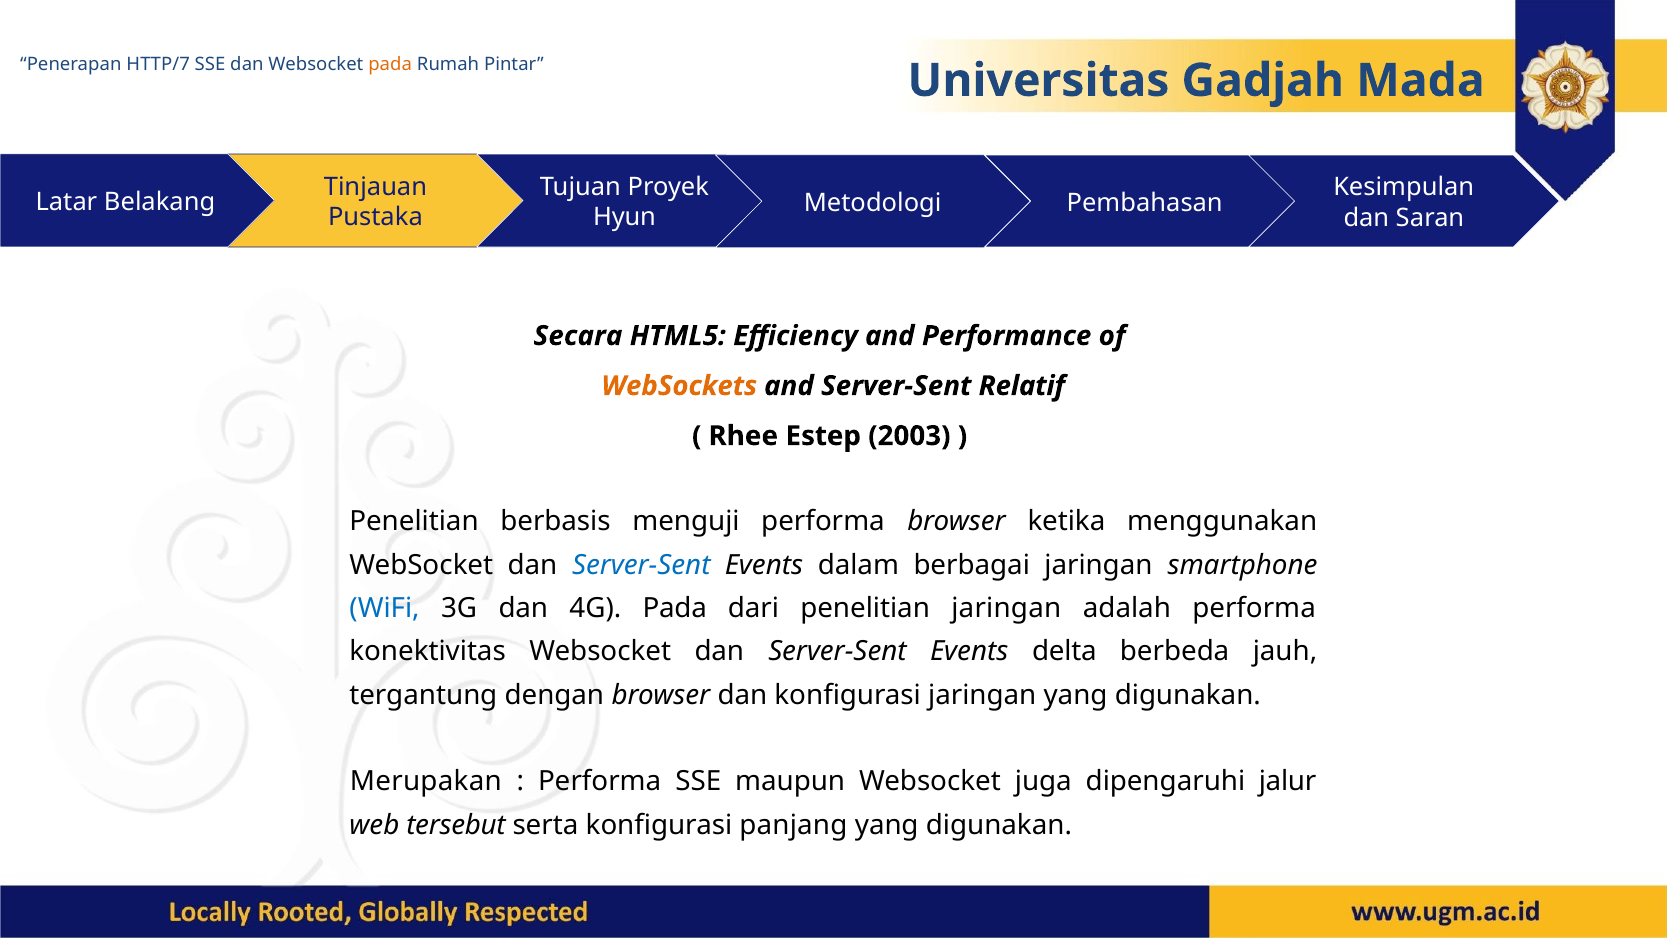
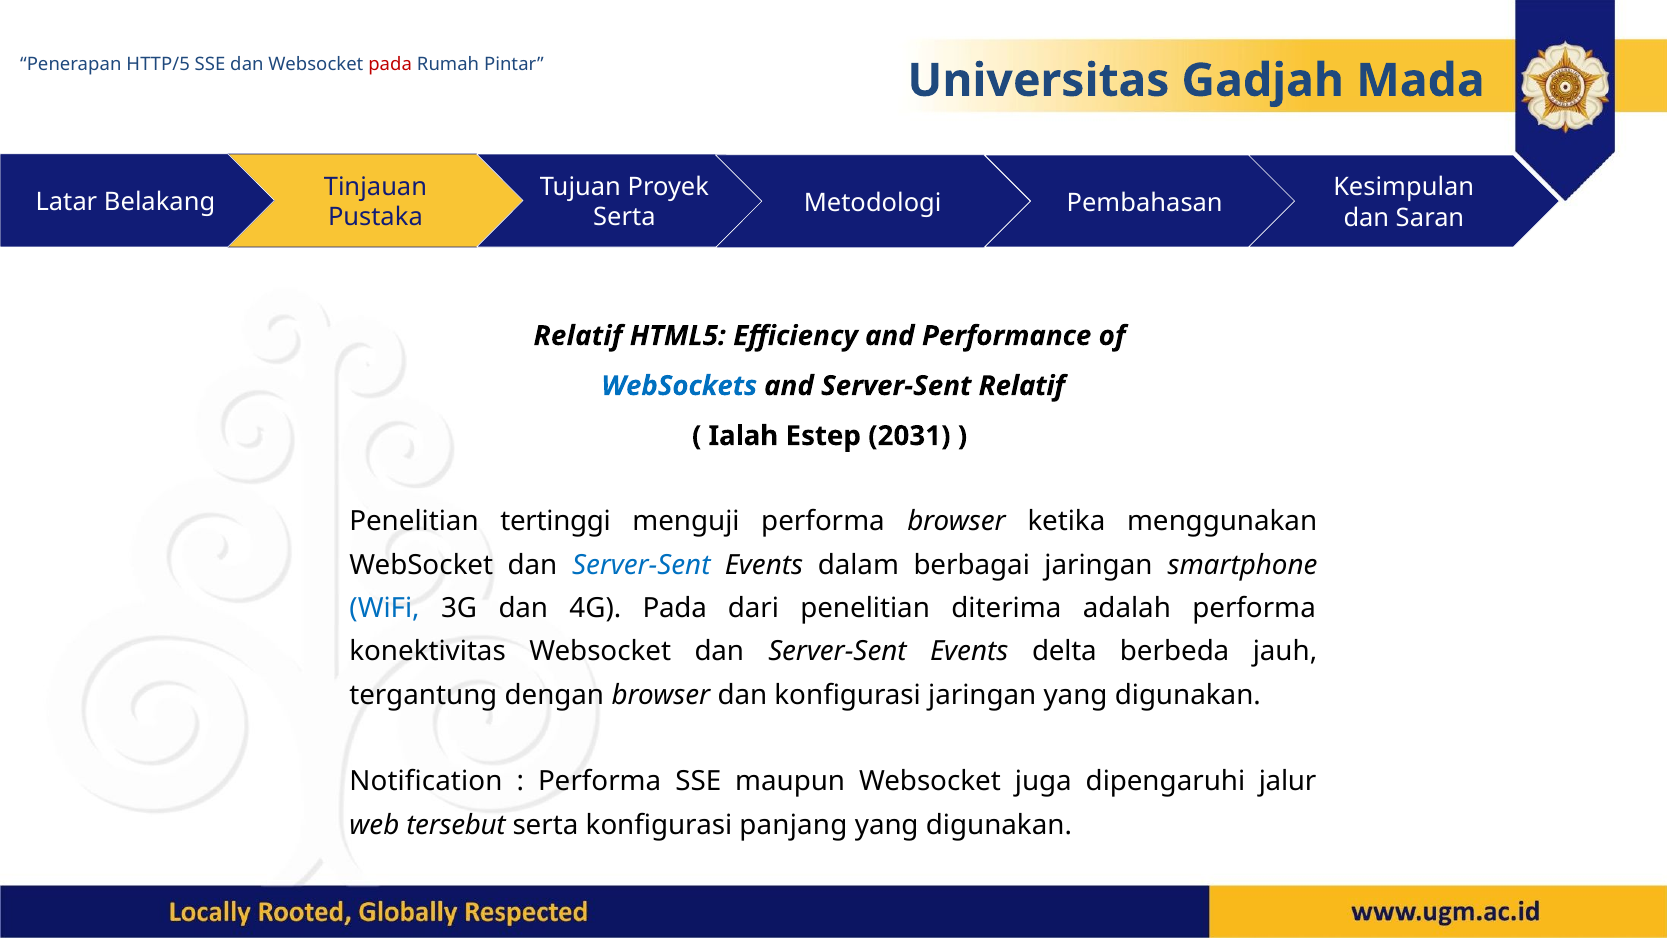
HTTP/7: HTTP/7 -> HTTP/5 (158, 64)
pada colour: orange -> red (390, 64)
Hyun: Hyun -> Serta (624, 217)
Secara: Secara -> Relatif (578, 336)
WebSockets colour: orange -> blue (679, 386)
Rhee: Rhee -> Ialah (743, 436)
2003: 2003 -> 2031 (909, 436)
berbasis: berbasis -> tertinggi (556, 522)
penelitian jaringan: jaringan -> diterima (1006, 608)
Merupakan: Merupakan -> Notification (426, 781)
